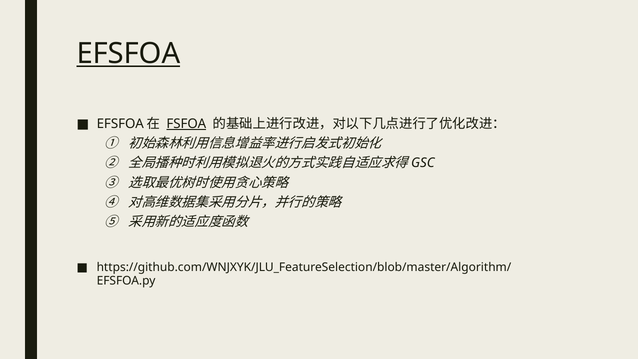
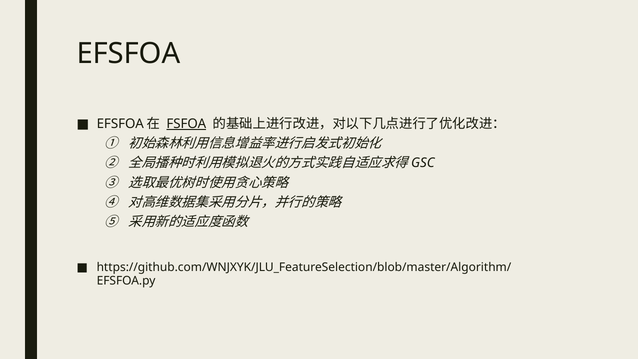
EFSFOA underline: present -> none (128, 54)
